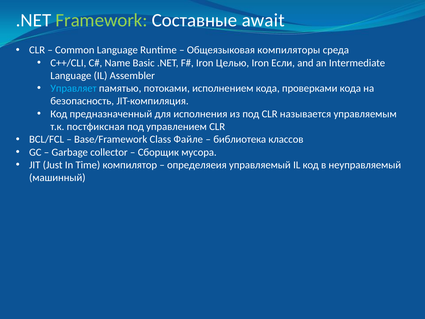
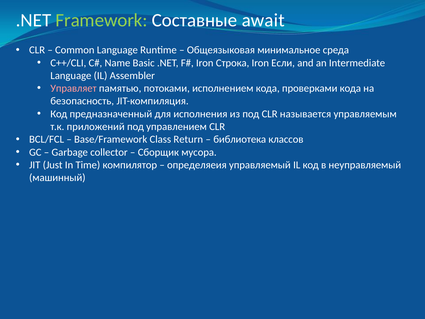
компиляторы: компиляторы -> минимальное (289, 50)
Целью: Целью -> Строка (233, 63)
Управляет colour: light blue -> pink (74, 88)
постфиксная: постфиксная -> приложений (96, 127)
Файле: Файле -> Return (188, 139)
